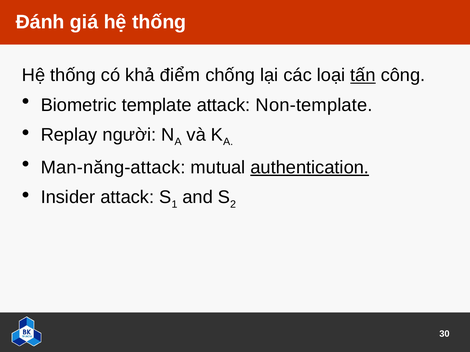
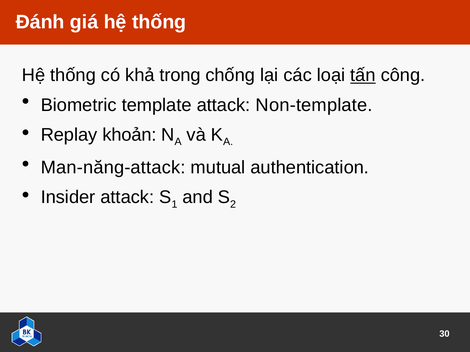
điểm: điểm -> trong (180, 75)
người: người -> khoản (129, 135)
authentication underline: present -> none (310, 168)
